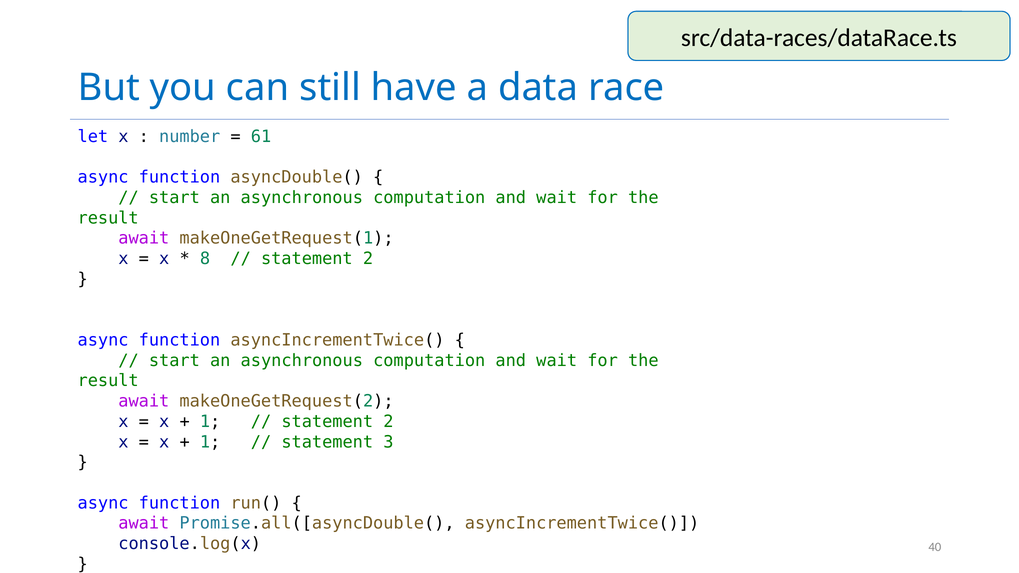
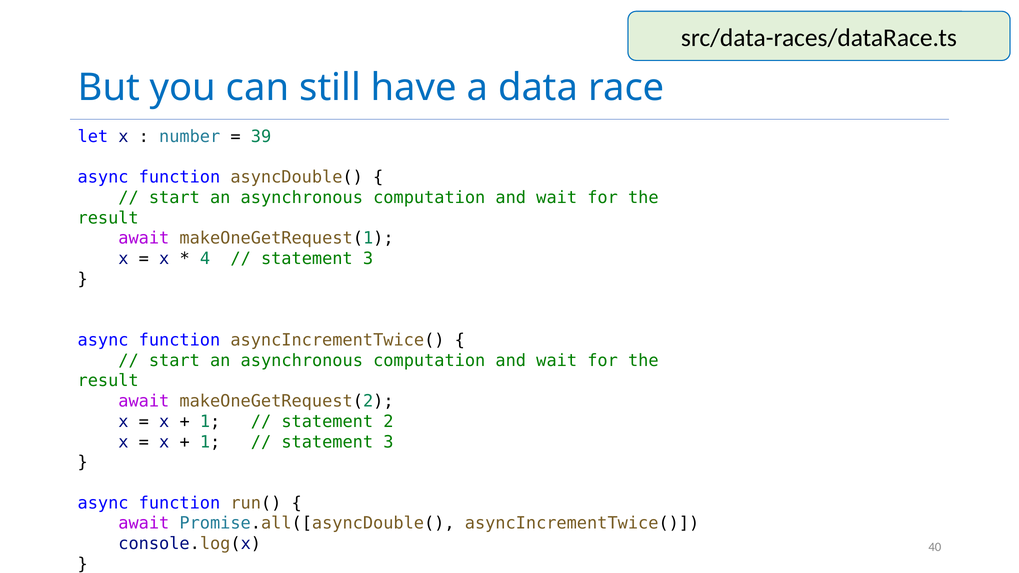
61: 61 -> 39 (261, 137)
8: 8 -> 4 (205, 259)
2: 2 -> 3 (368, 259)
